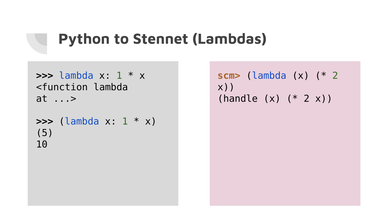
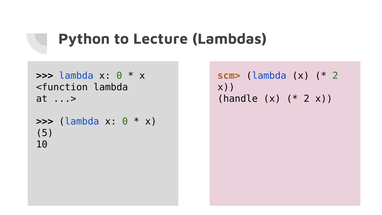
Stennet: Stennet -> Lecture (160, 39)
1: 1 -> 0 (119, 76)
1: 1 -> 0 (125, 121)
